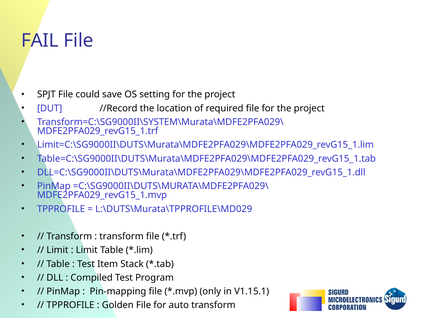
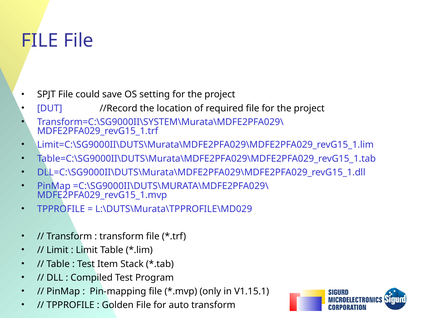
FAIL: FAIL -> FILE (40, 40)
